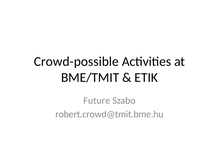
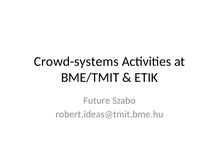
Crowd-possible: Crowd-possible -> Crowd-systems (76, 62)
robert.crowd@tmit.bme.hu: robert.crowd@tmit.bme.hu -> robert.ideas@tmit.bme.hu (109, 114)
